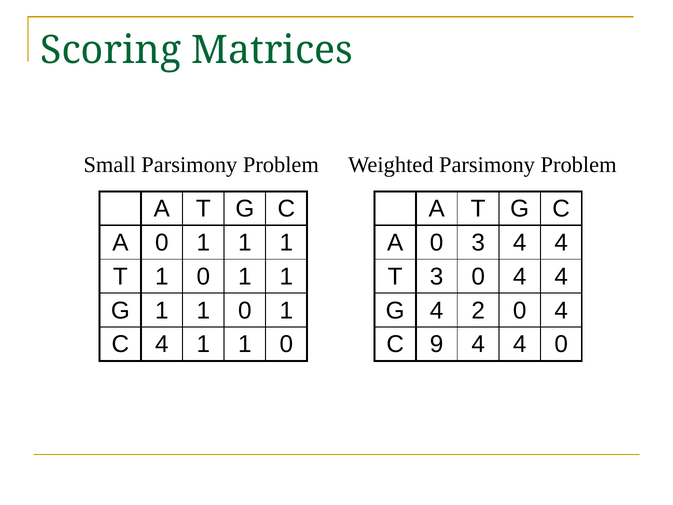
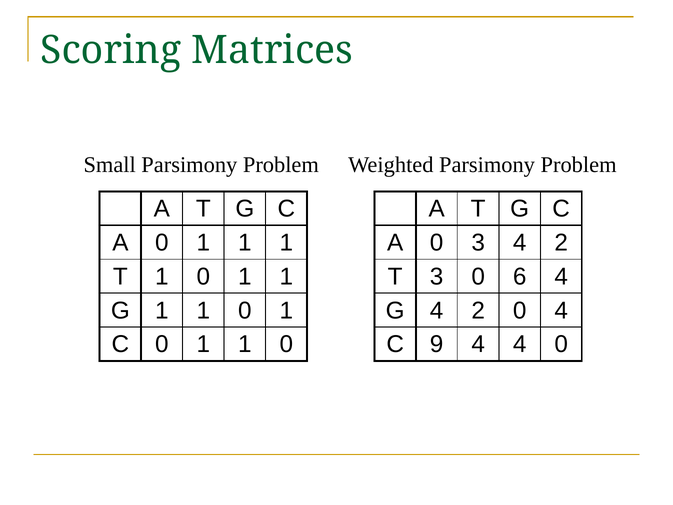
3 4 4: 4 -> 2 (561, 243)
3 0 4: 4 -> 6 (520, 276)
C 4: 4 -> 0 (162, 344)
